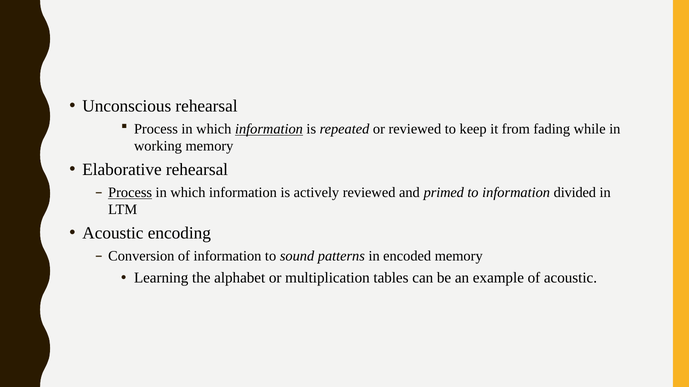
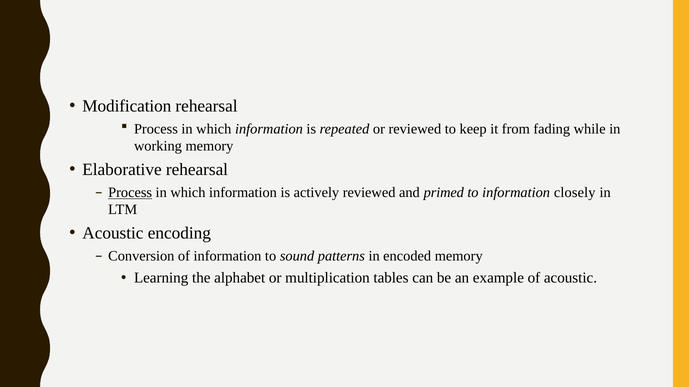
Unconscious: Unconscious -> Modification (127, 106)
information underline: present -> none (269, 129)
divided: divided -> closely (575, 193)
